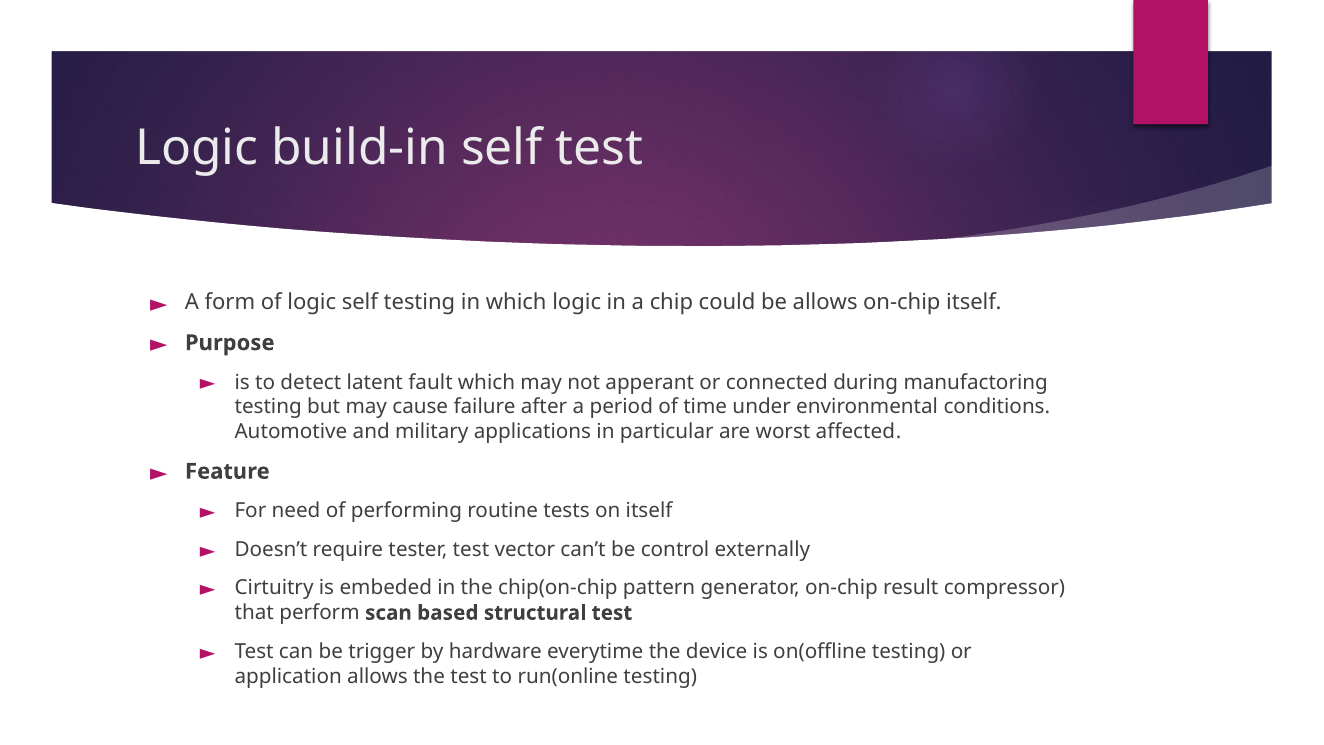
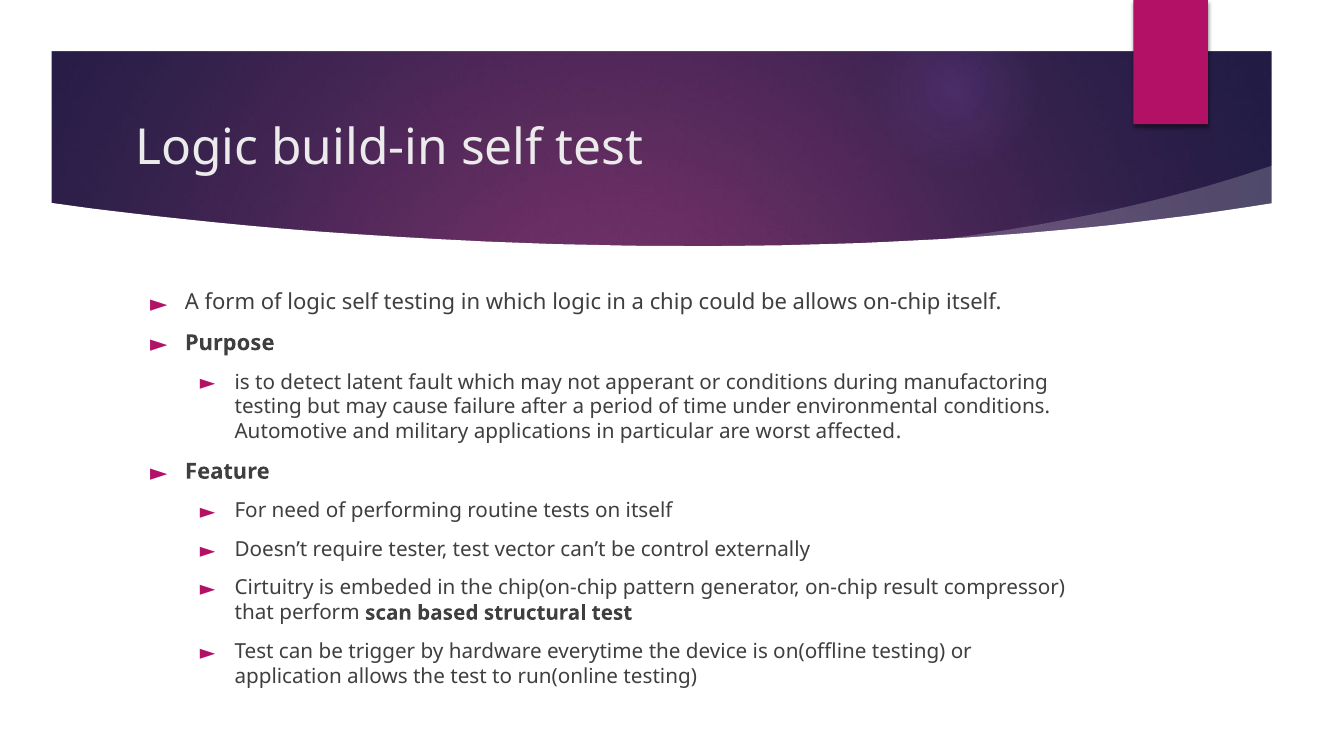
or connected: connected -> conditions (777, 382)
